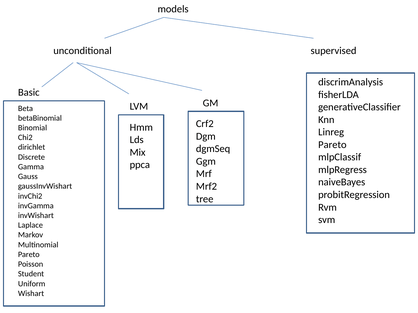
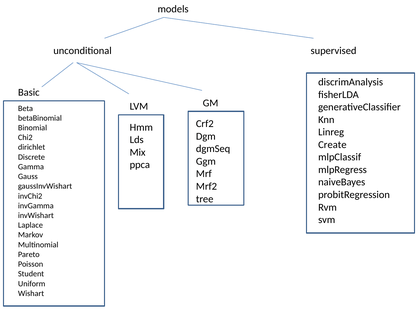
Pareto: Pareto -> Create (332, 145)
